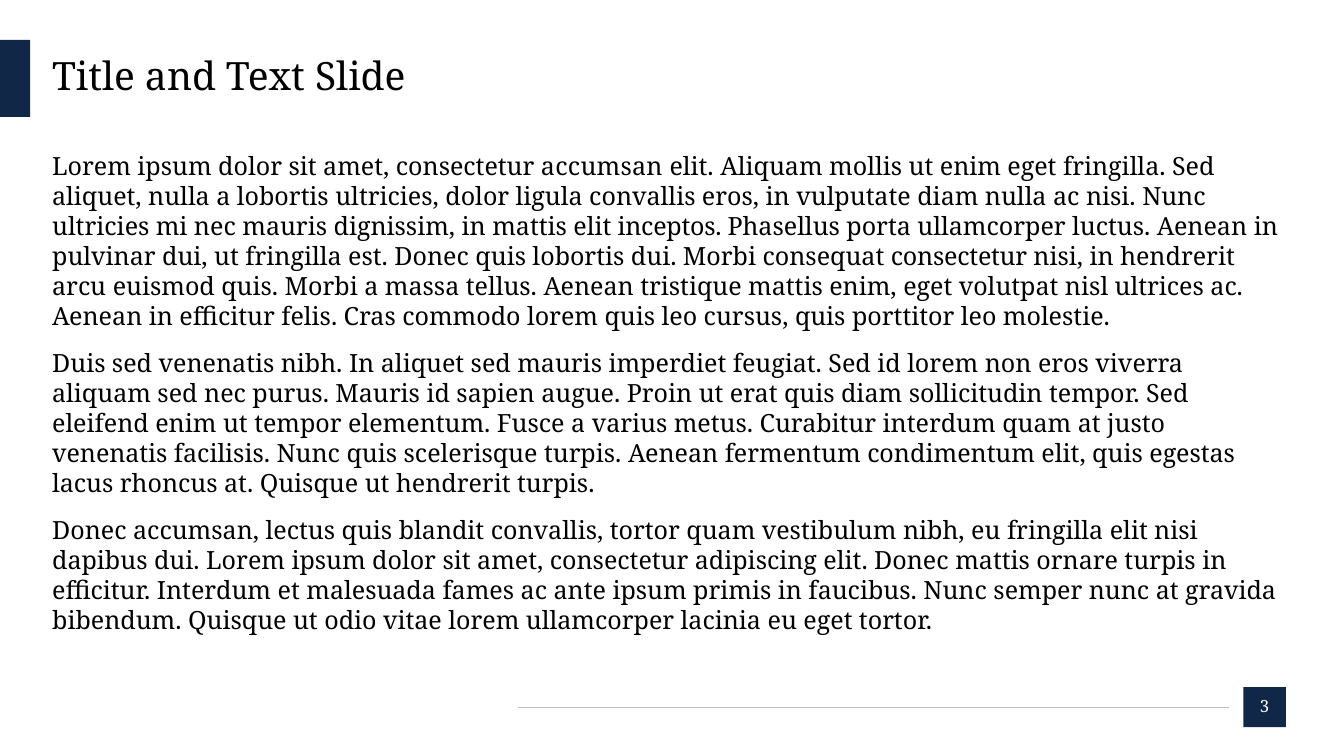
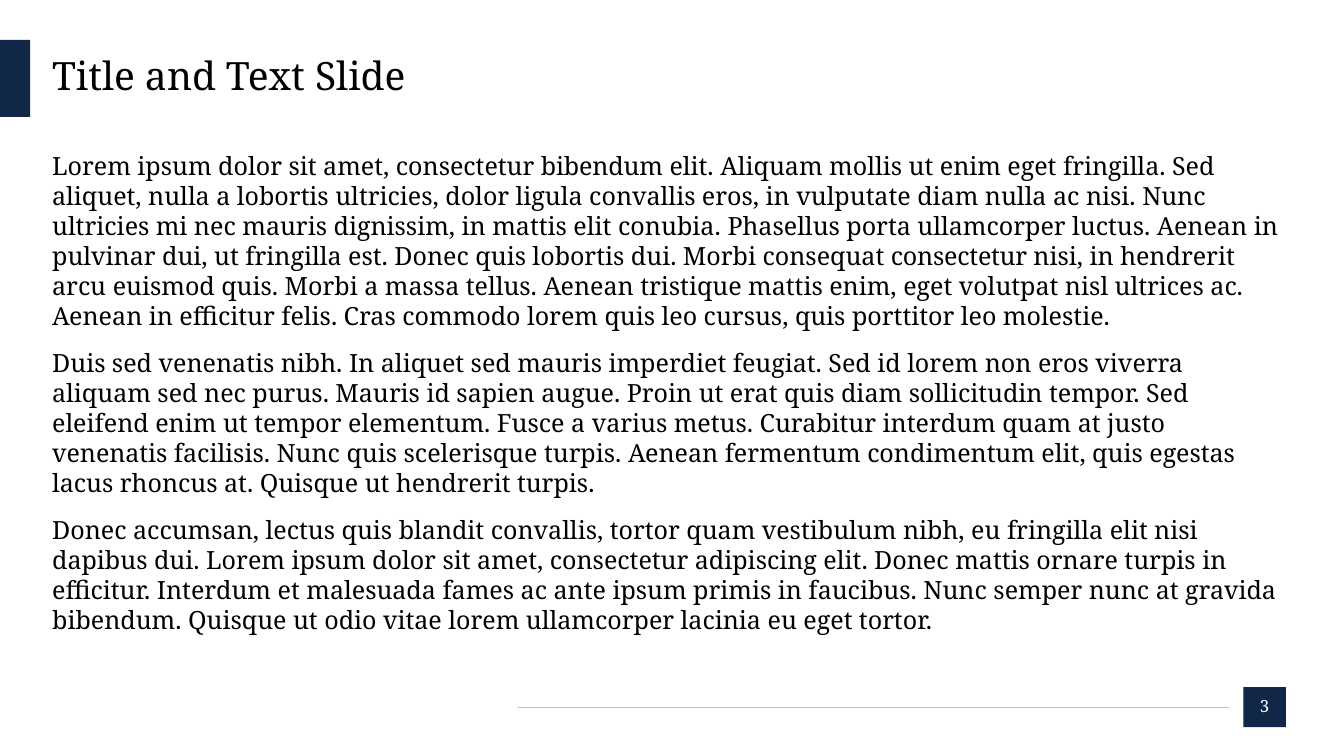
consectetur accumsan: accumsan -> bibendum (602, 167)
inceptos: inceptos -> conubia (669, 227)
